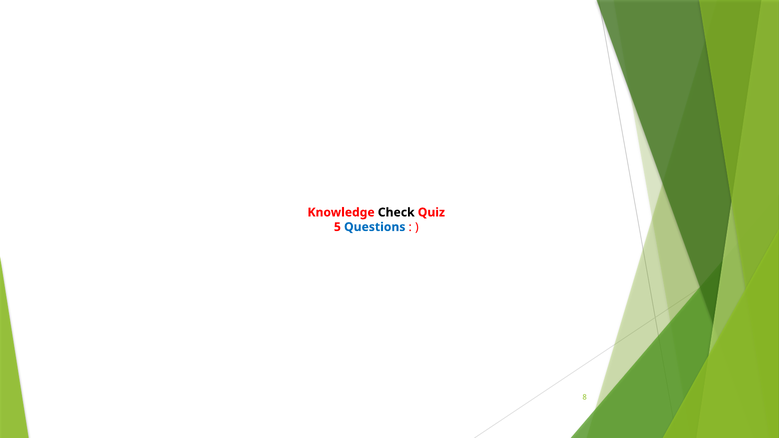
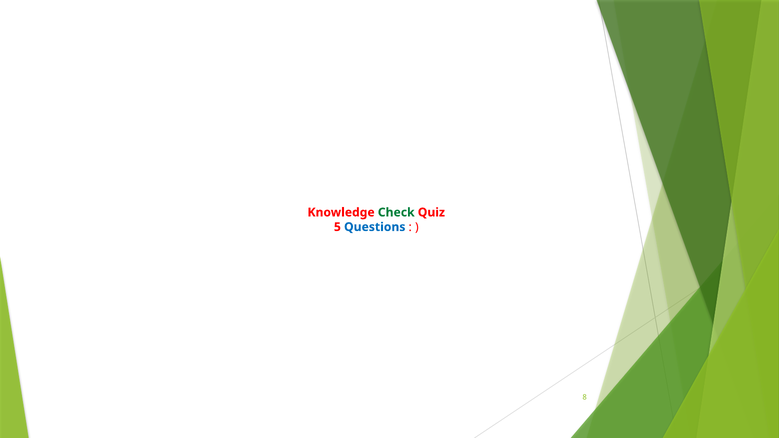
Check colour: black -> green (396, 212)
